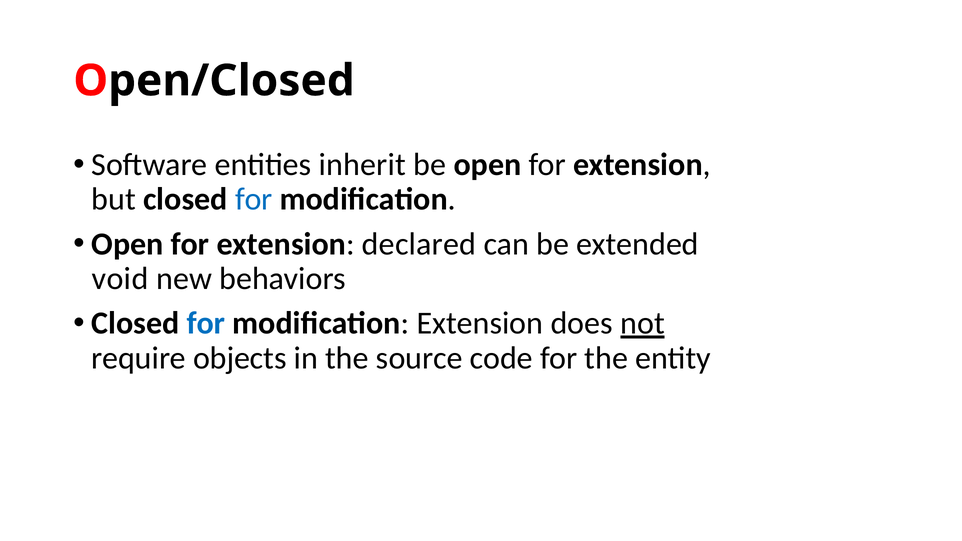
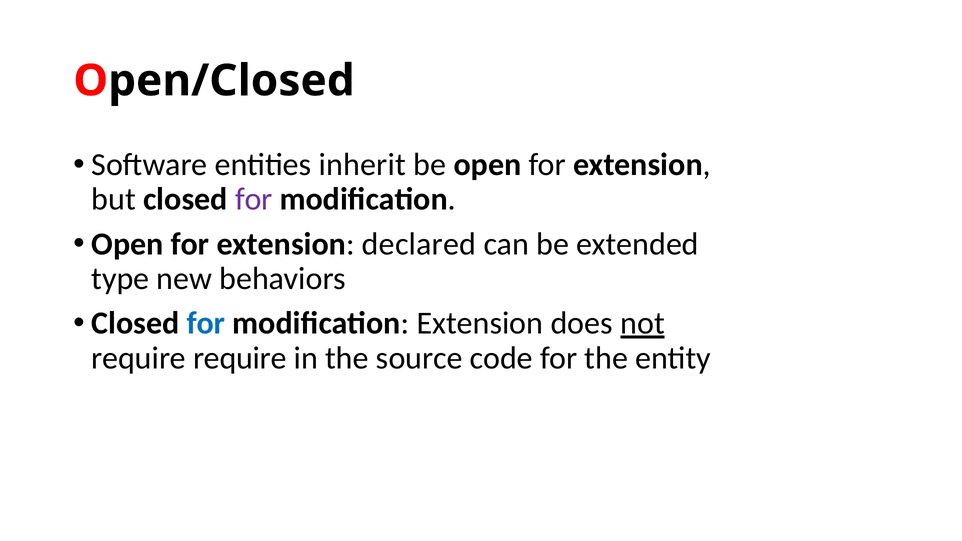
for colour: blue -> purple (254, 199)
void: void -> type (120, 279)
require objects: objects -> require (240, 358)
